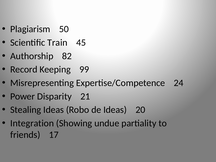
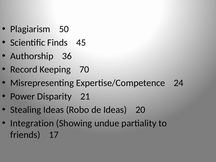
Train: Train -> Finds (57, 43)
82: 82 -> 36 (67, 56)
99: 99 -> 70 (84, 69)
